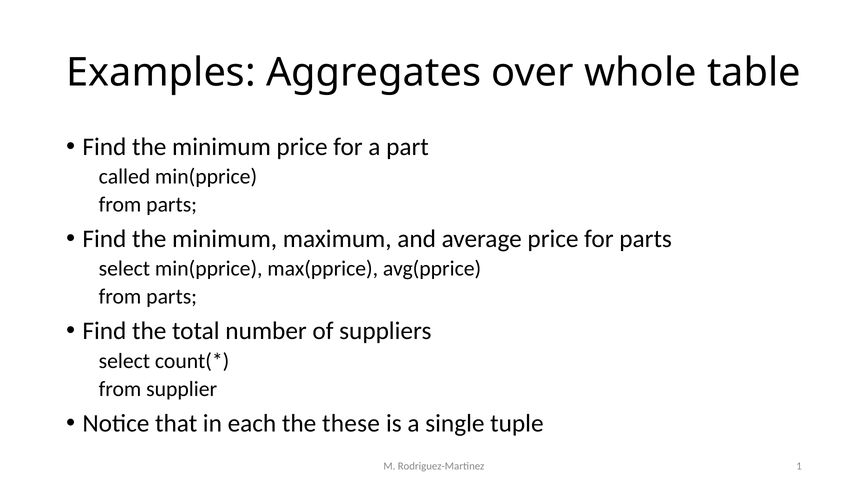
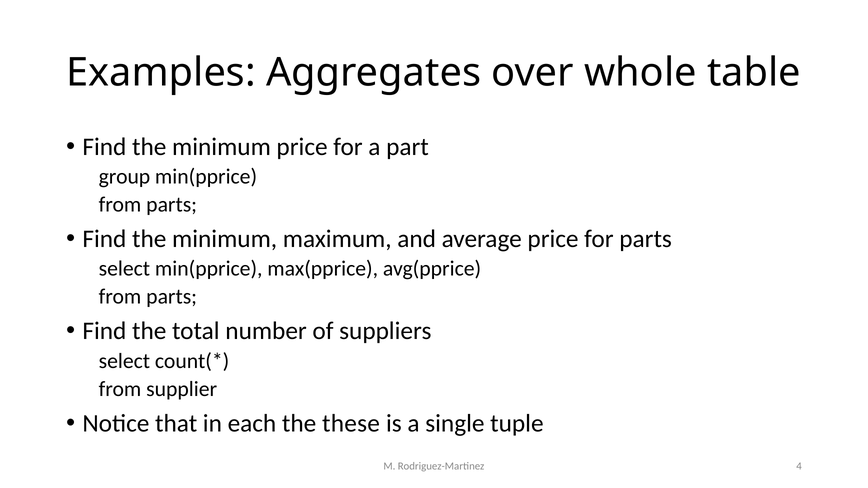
called: called -> group (124, 177)
1: 1 -> 4 (799, 466)
